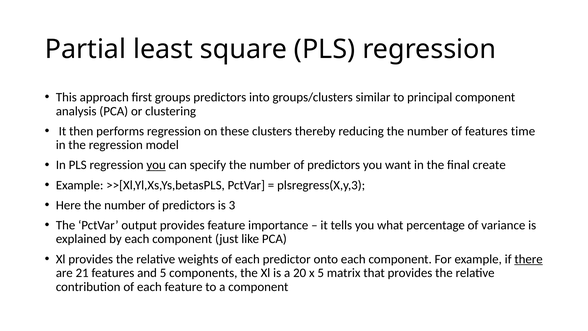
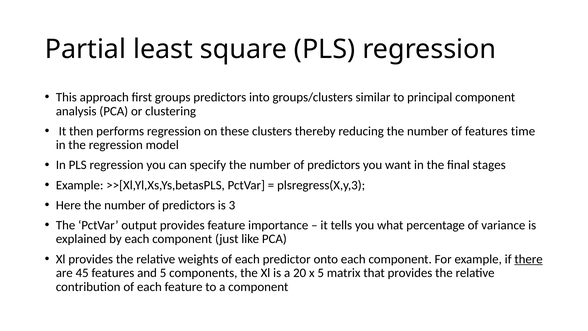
you underline: present -> none (156, 165)
create: create -> stages (489, 165)
21: 21 -> 45 (82, 273)
